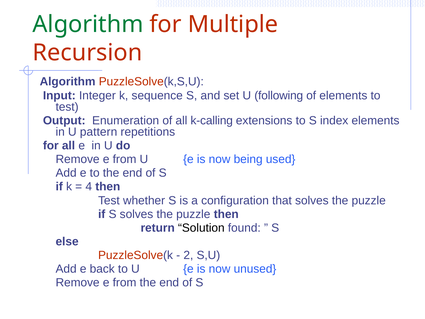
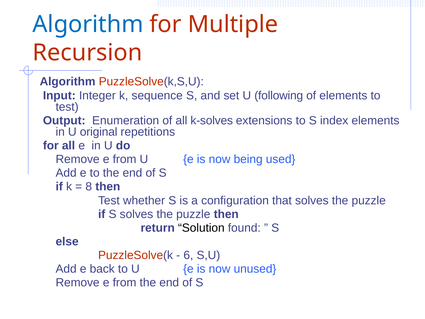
Algorithm colour: green -> blue (88, 24)
k-calling: k-calling -> k-solves (212, 120)
pattern: pattern -> original (99, 132)
4: 4 -> 8 (89, 187)
2: 2 -> 6 (188, 255)
